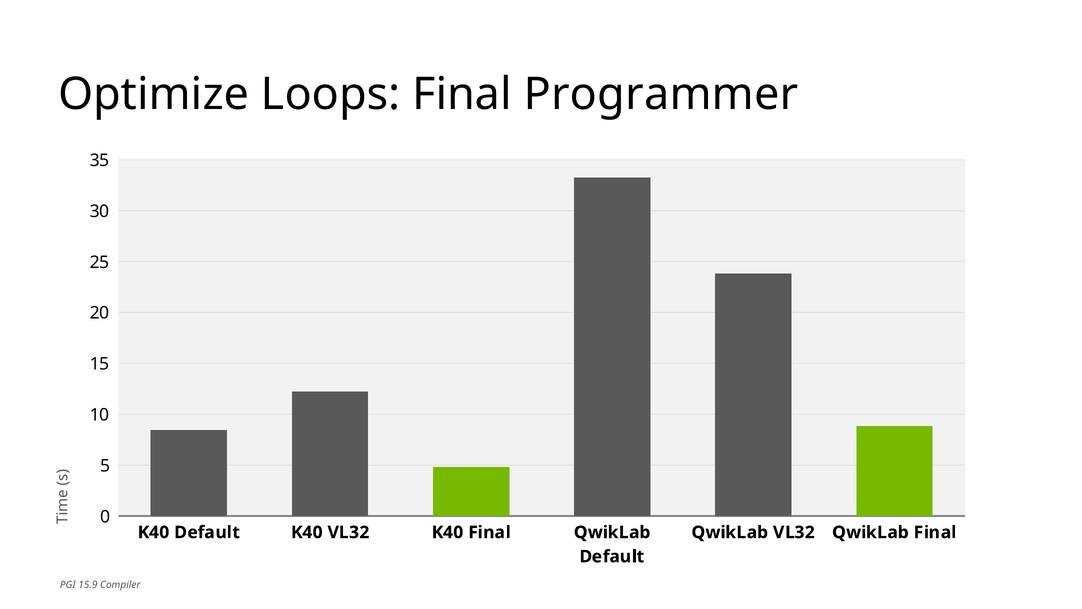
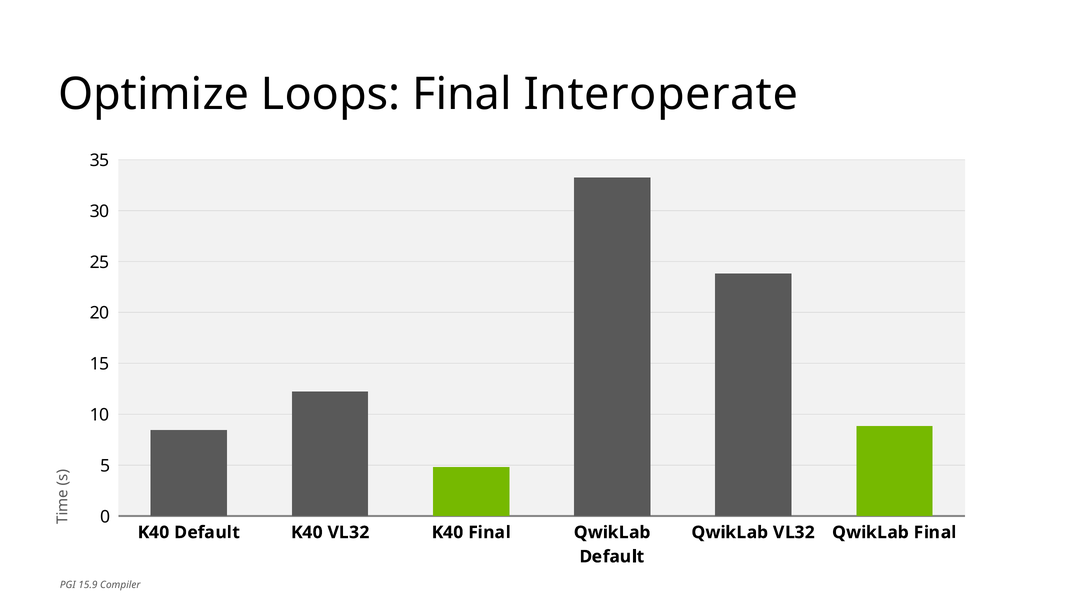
Programmer: Programmer -> Interoperate (661, 94)
